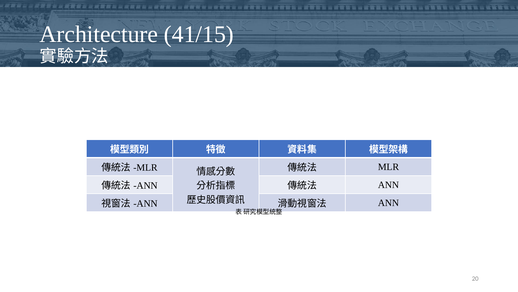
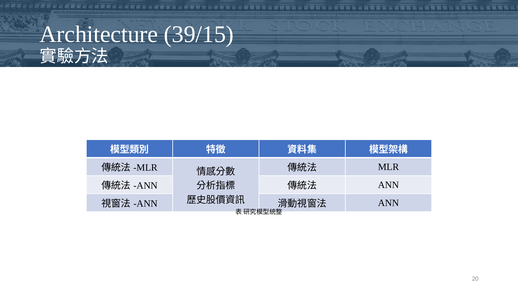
41/15: 41/15 -> 39/15 (199, 34)
